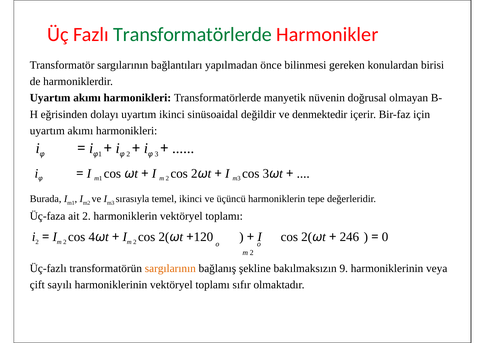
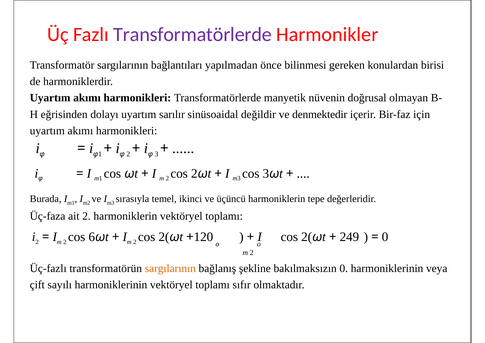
Transformatörlerde colour: green -> purple (193, 34)
uyartım ikinci: ikinci -> sarılır (172, 114)
4: 4 -> 6 (92, 237)
246: 246 -> 249 (349, 237)
bakılmaksızın 9: 9 -> 0 (344, 268)
